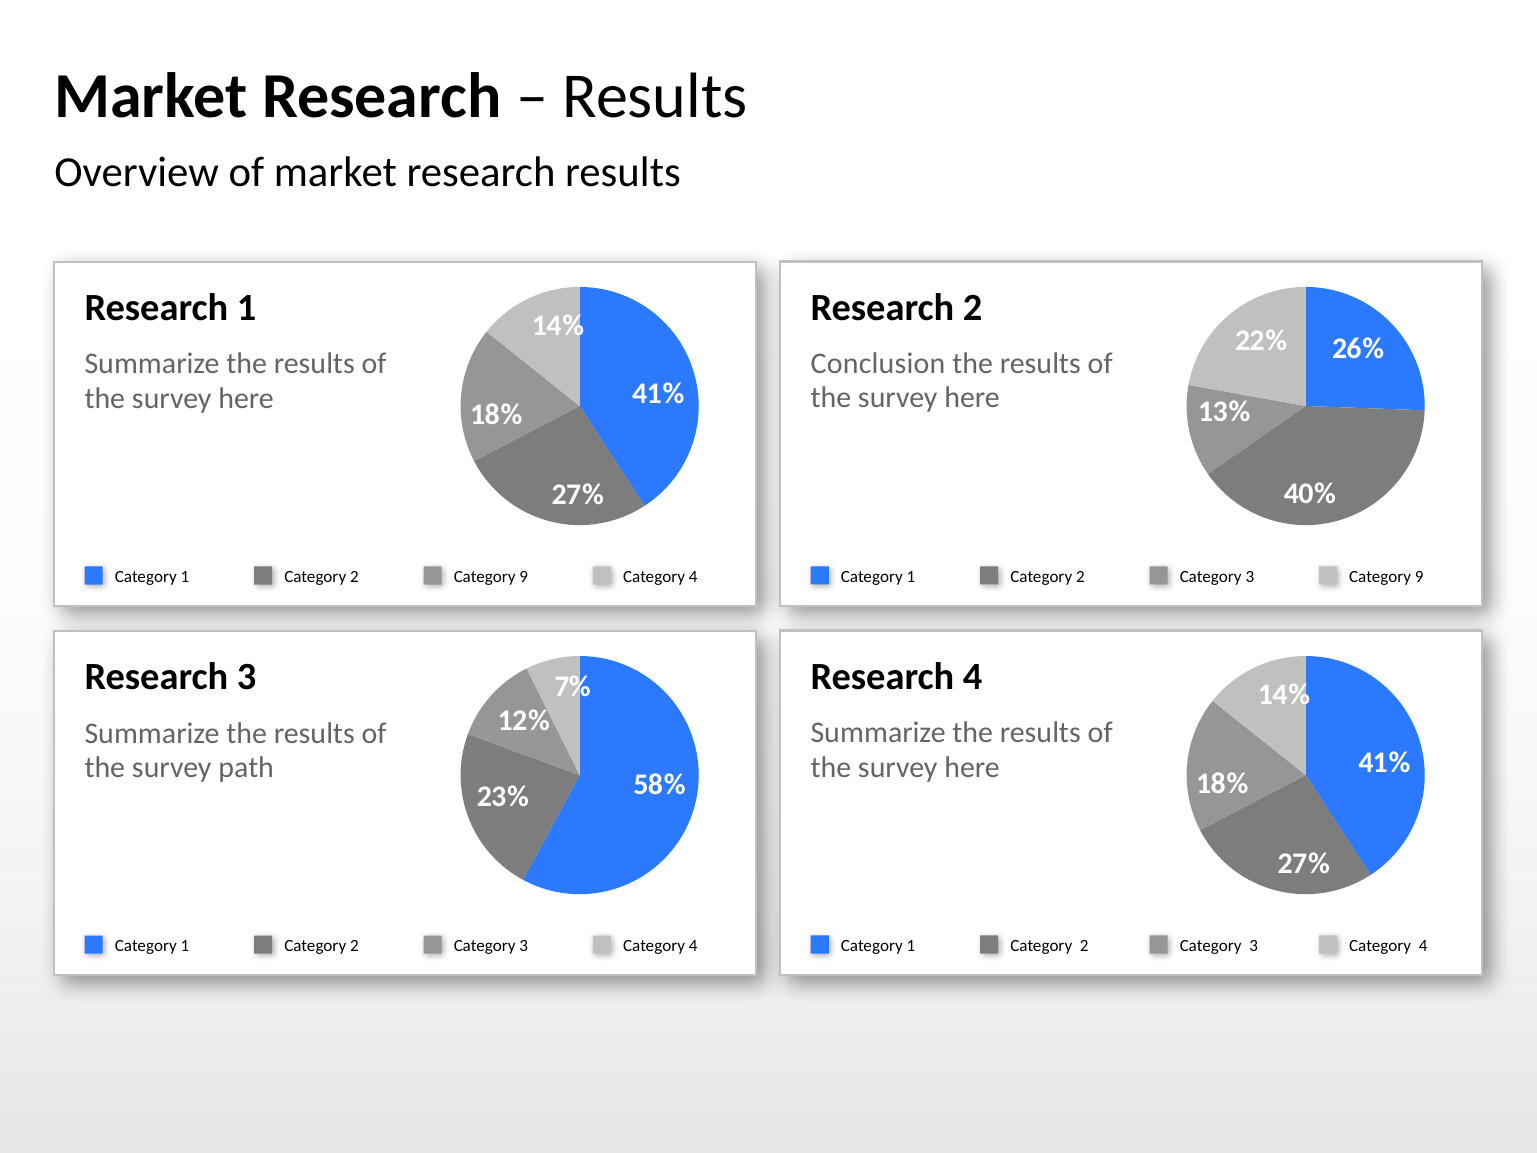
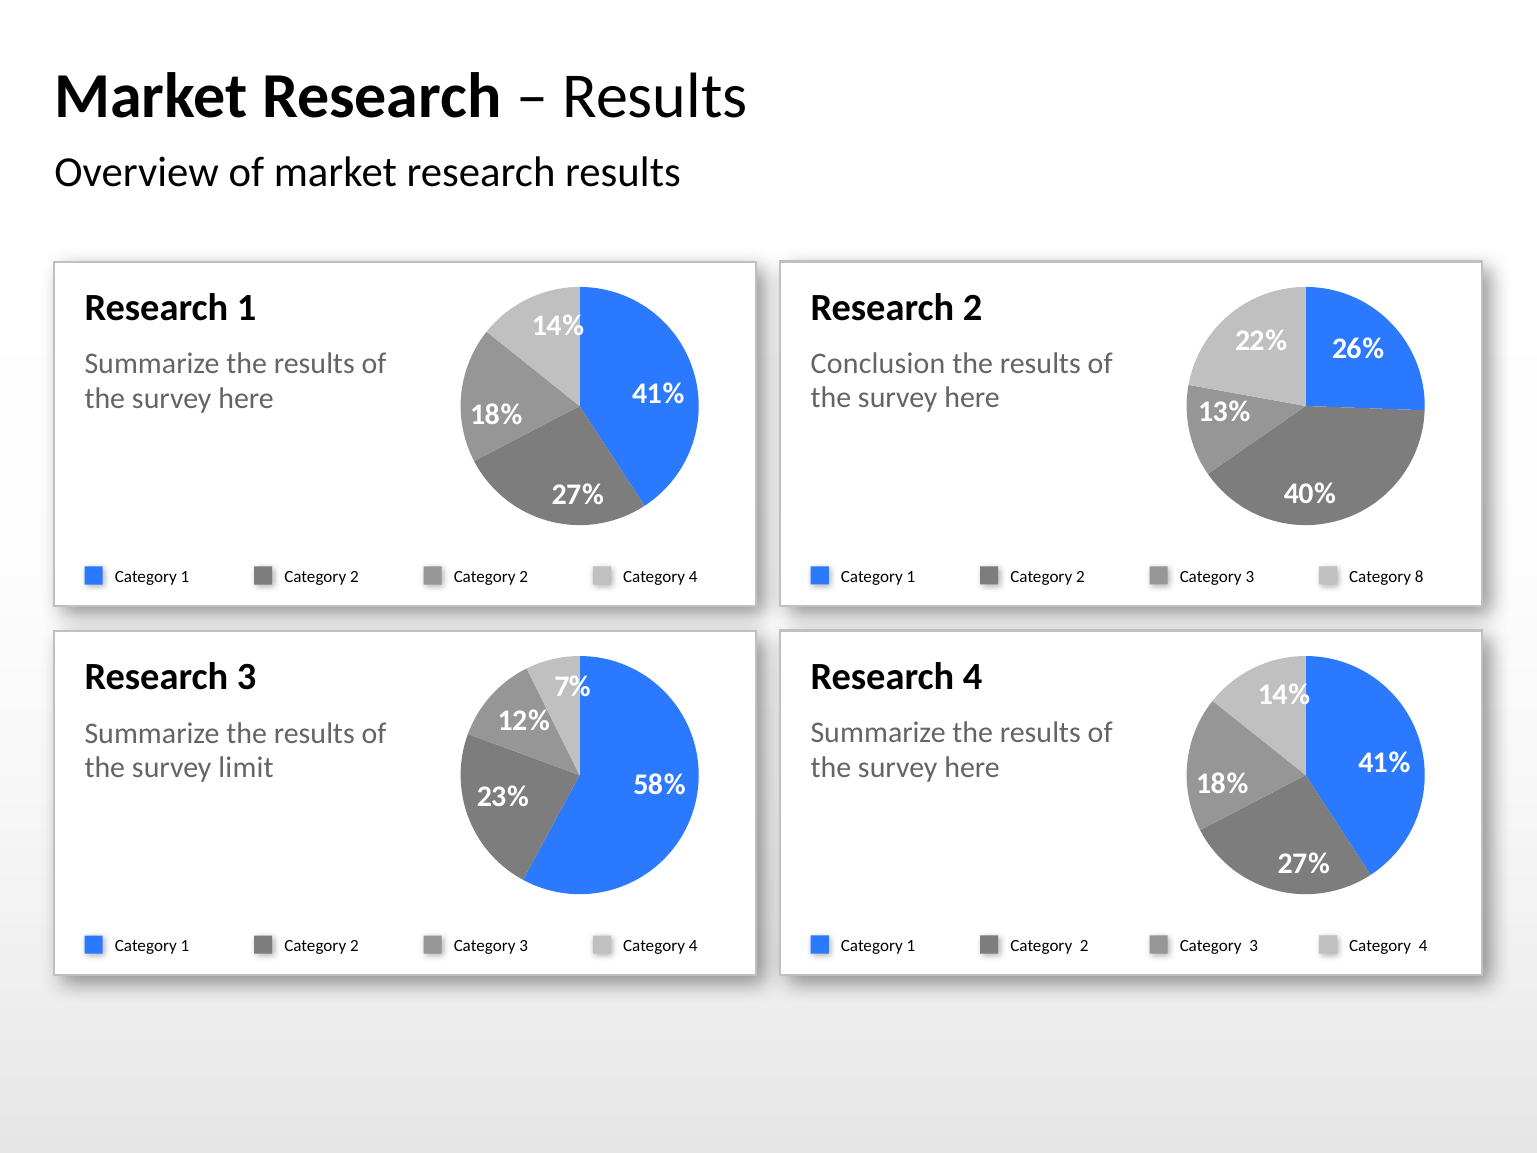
2 Category 9: 9 -> 2 (524, 577)
3 Category 9: 9 -> 8 (1419, 577)
path: path -> limit (246, 767)
